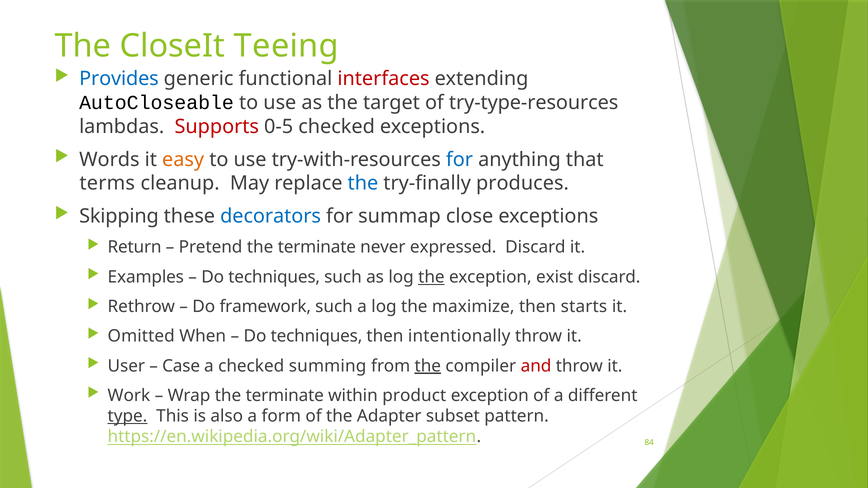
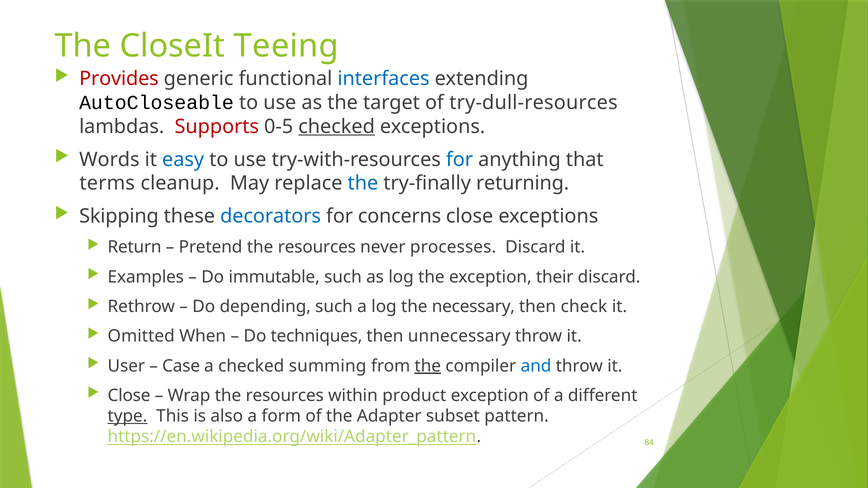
Provides colour: blue -> red (119, 79)
interfaces colour: red -> blue (384, 79)
try-type-resources: try-type-resources -> try-dull-resources (534, 103)
checked underline: none -> present (337, 127)
easy colour: orange -> blue (183, 160)
produces: produces -> returning (523, 183)
summap: summap -> concerns (400, 216)
Pretend the terminate: terminate -> resources (317, 247)
expressed: expressed -> processes (453, 247)
techniques: techniques -> immutable (274, 277)
the underline: present -> none (431, 277)
exist: exist -> their (555, 277)
framework: framework -> depending (265, 307)
maximize: maximize -> necessary (473, 307)
starts: starts -> check (584, 307)
intentionally: intentionally -> unnecessary (459, 336)
and colour: red -> blue (536, 366)
Work: Work -> Close (129, 396)
Wrap the terminate: terminate -> resources (285, 396)
